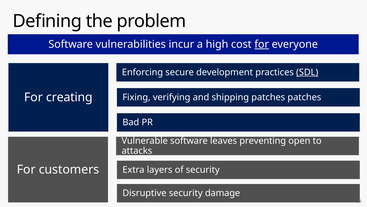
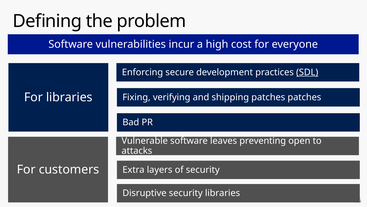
for underline: present -> none (262, 44)
For creating: creating -> libraries (69, 97)
security damage: damage -> libraries (223, 193)
